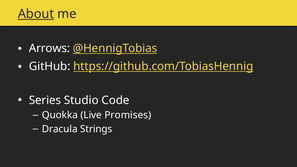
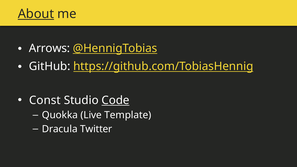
Series: Series -> Const (45, 100)
Code underline: none -> present (116, 100)
Promises: Promises -> Template (128, 115)
Strings: Strings -> Twitter (96, 129)
